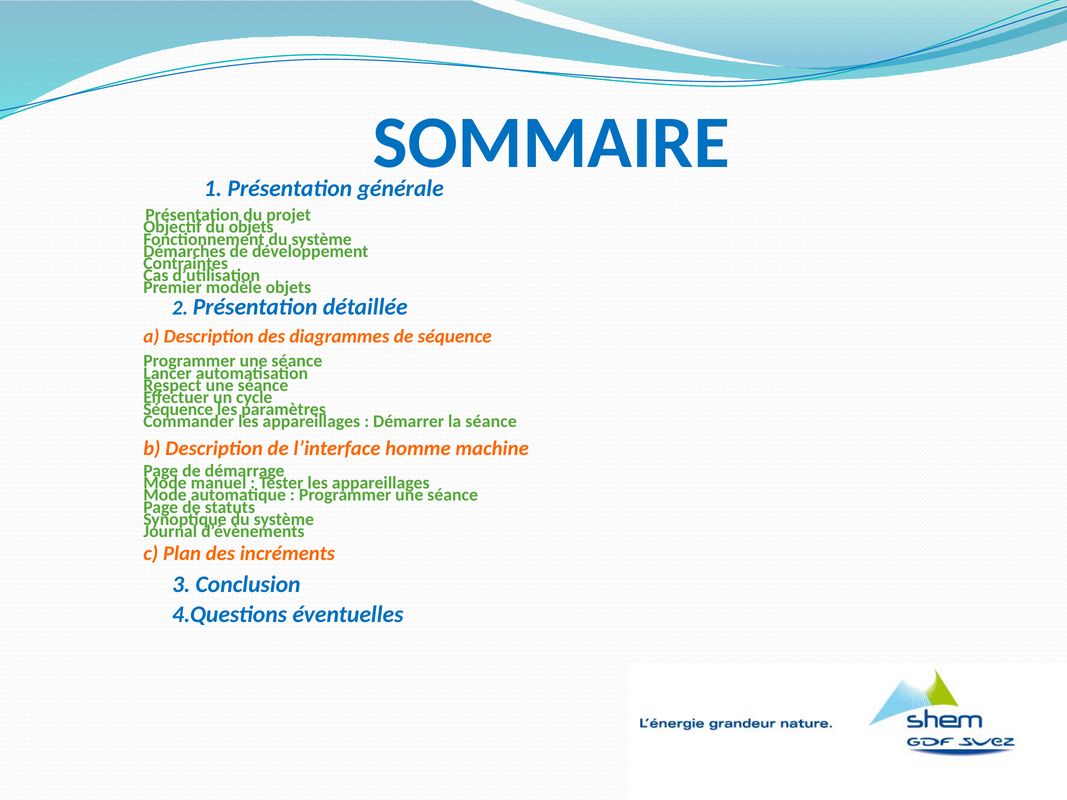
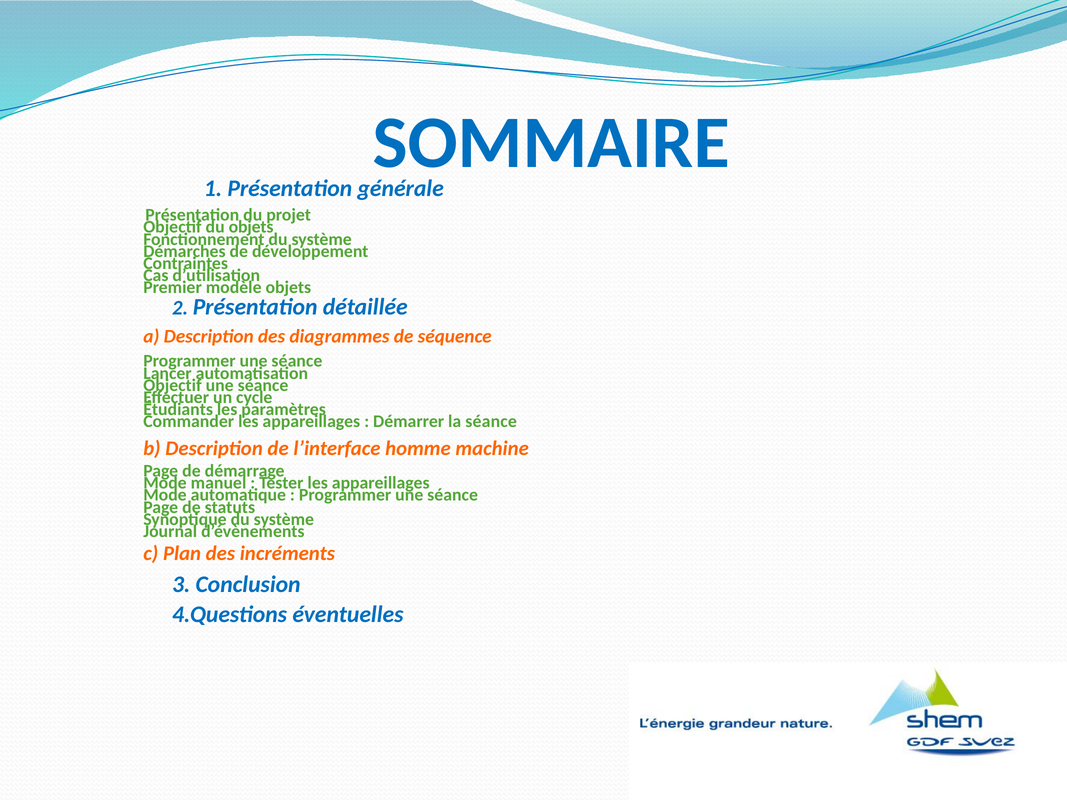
Respect: Respect -> Objectif (172, 385)
Séquence: Séquence -> Étudiants (178, 410)
